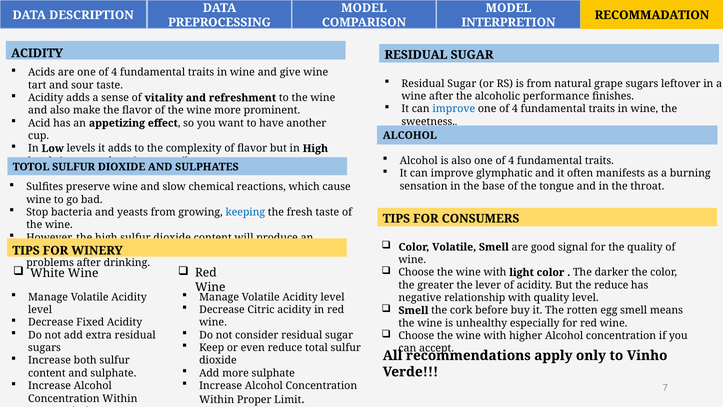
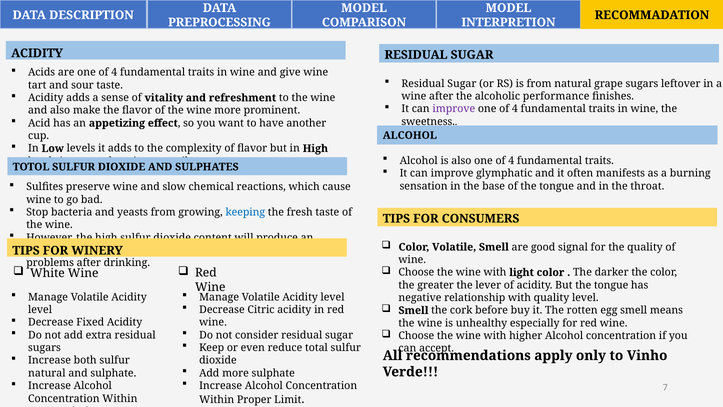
improve colour: blue -> purple (454, 109)
But the reduce: reduce -> tongue (611, 285)
content: content -> natural (47, 373)
